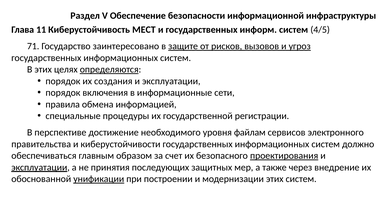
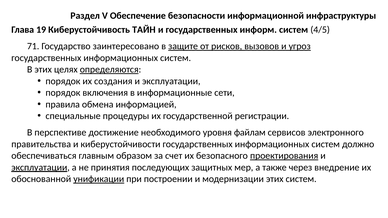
11: 11 -> 19 (41, 30)
МЕСТ: МЕСТ -> ТАЙН (144, 30)
